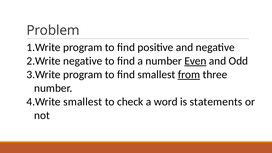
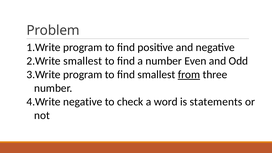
negative: negative -> smallest (83, 61)
Even underline: present -> none (195, 61)
smallest: smallest -> negative (83, 102)
